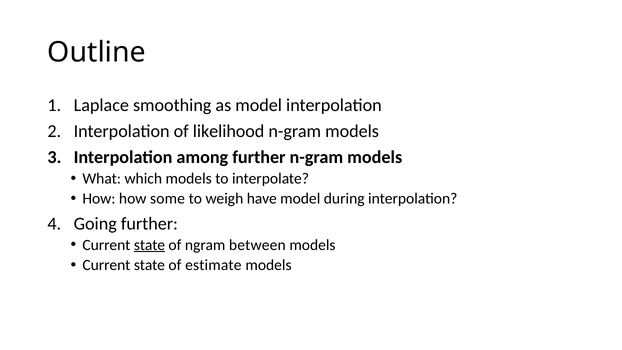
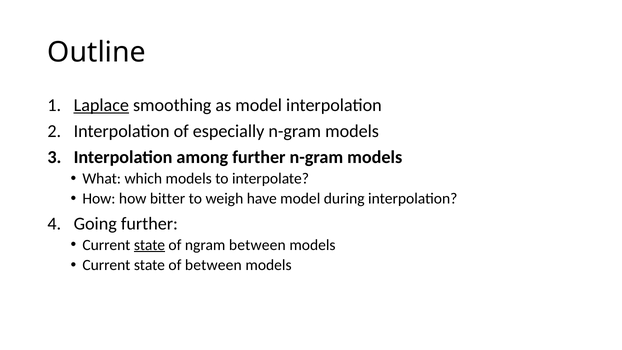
Laplace underline: none -> present (101, 105)
likelihood: likelihood -> especially (229, 131)
some: some -> bitter (168, 199)
of estimate: estimate -> between (213, 265)
